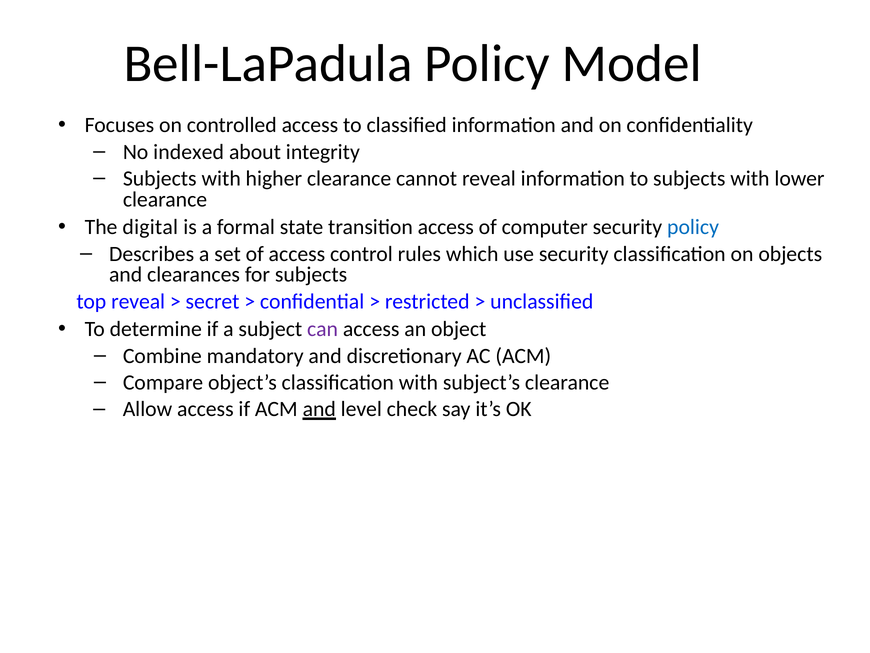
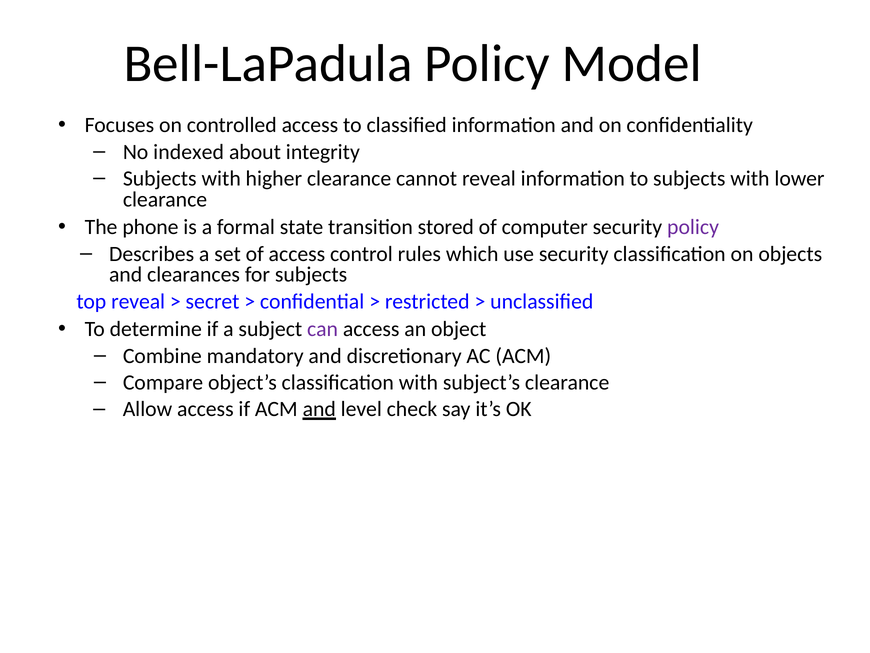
digital: digital -> phone (150, 227)
transition access: access -> stored (446, 227)
policy colour: blue -> purple (693, 227)
